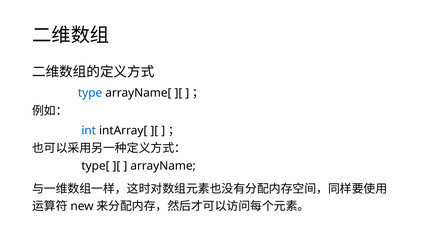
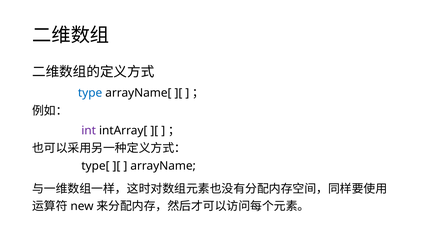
int colour: blue -> purple (89, 130)
